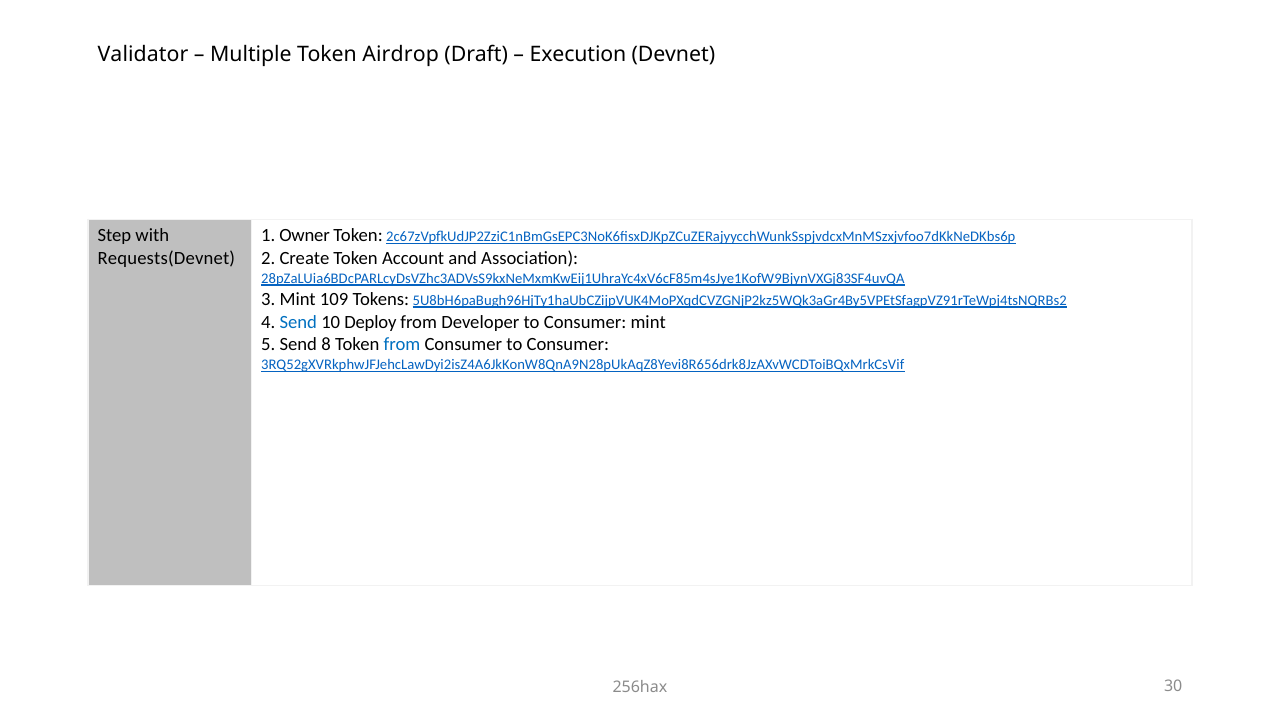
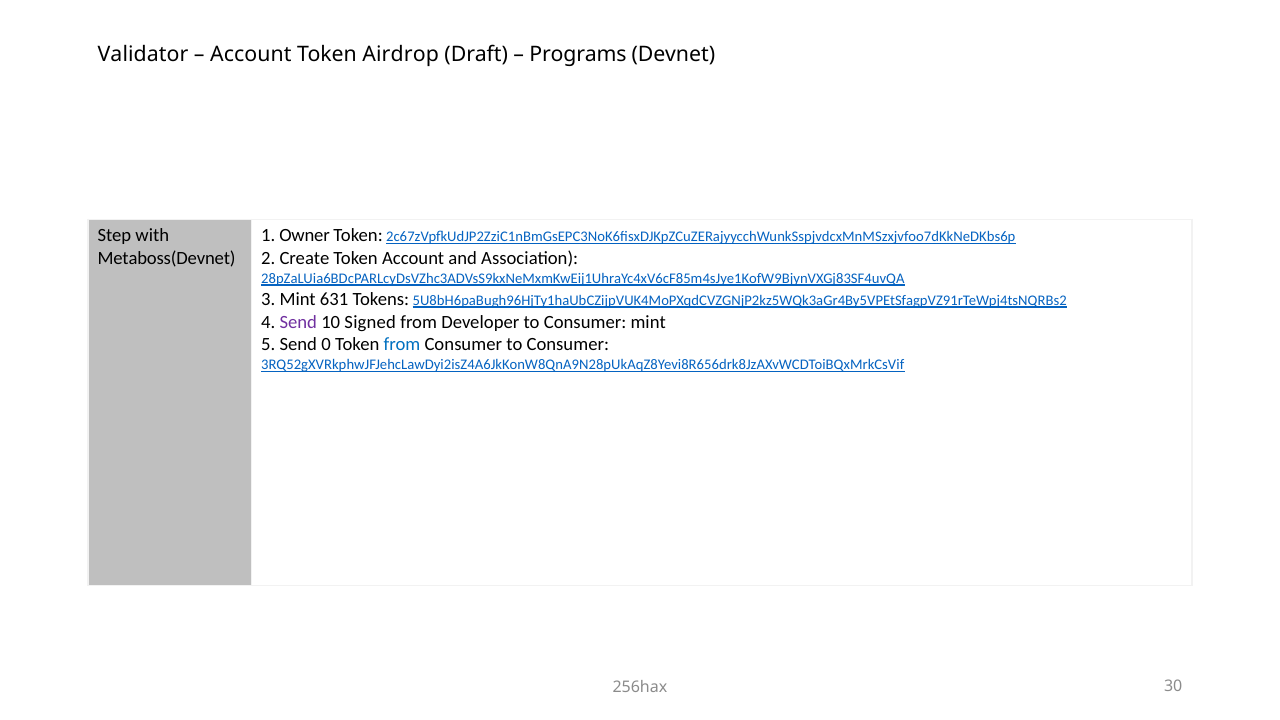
Multiple: Multiple -> Account (251, 55)
Execution: Execution -> Programs (578, 55)
Requests(Devnet: Requests(Devnet -> Metaboss(Devnet (167, 258)
109: 109 -> 631 (334, 299)
Send colour: blue -> purple (298, 322)
Deploy: Deploy -> Signed (370, 322)
8: 8 -> 0 (326, 345)
